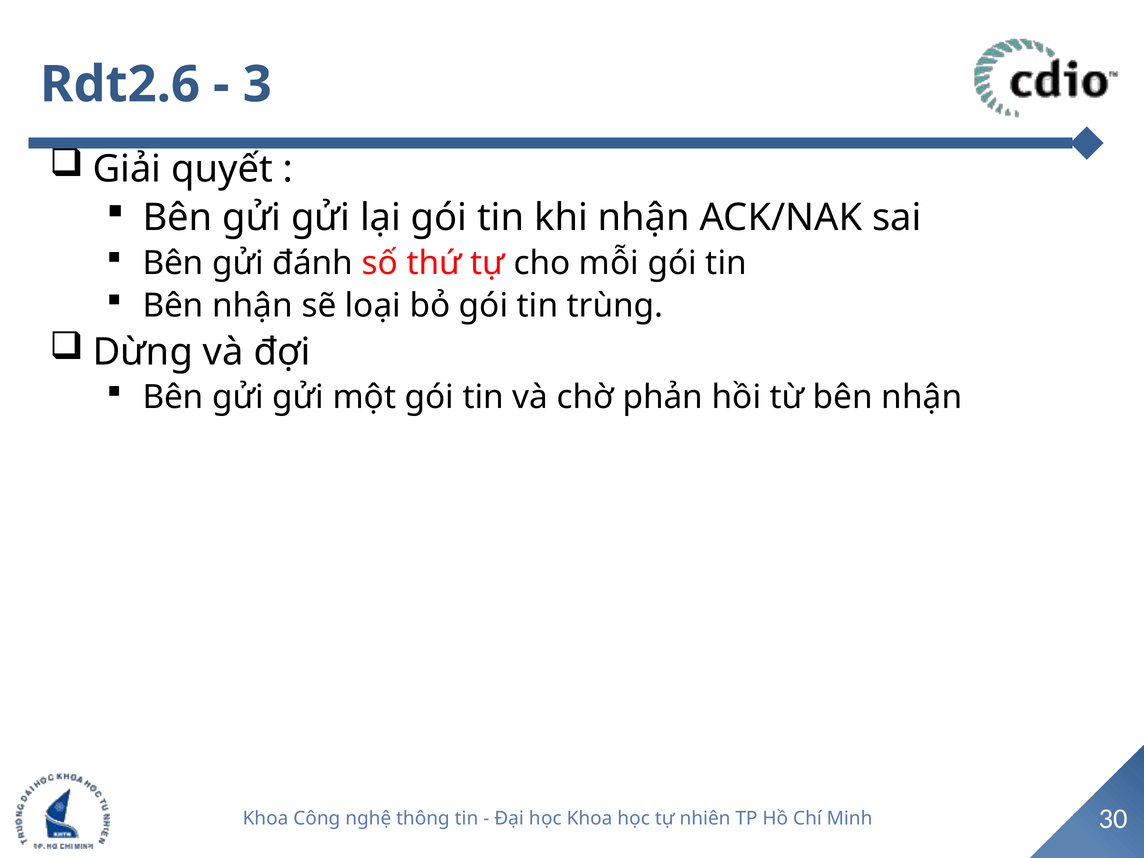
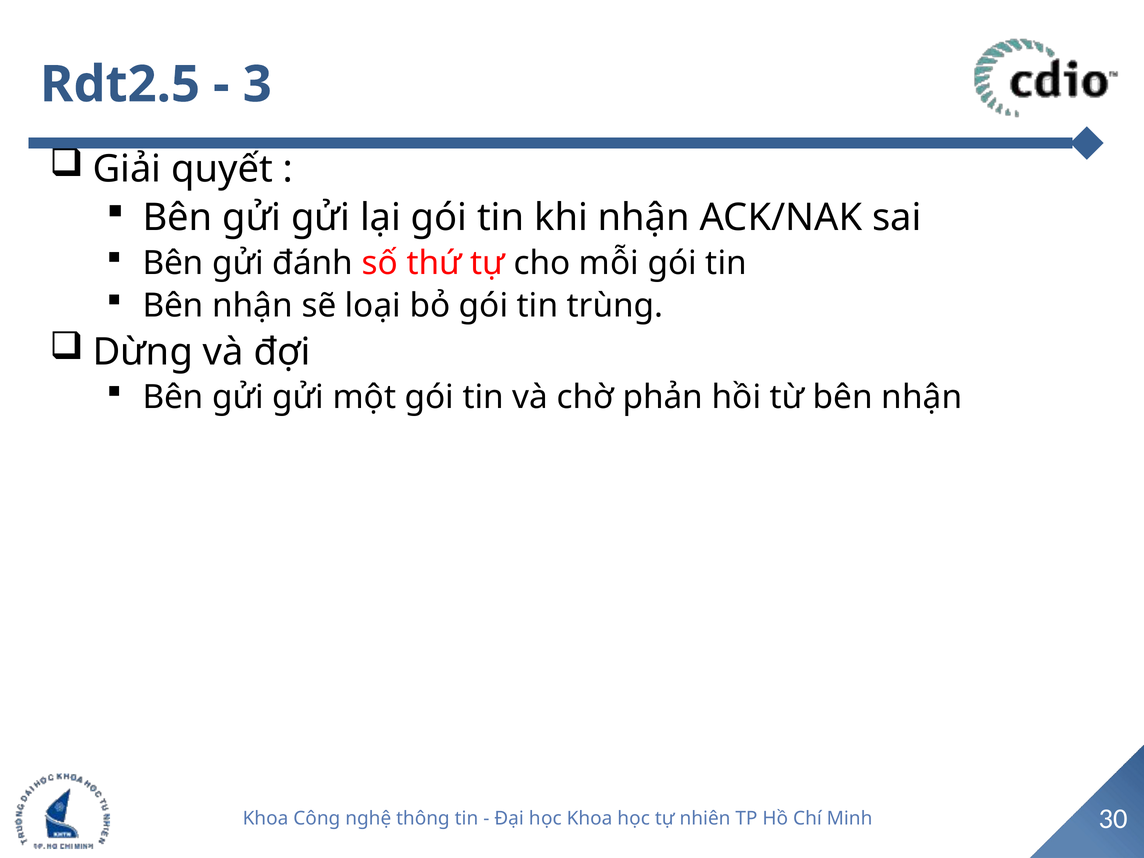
Rdt2.6: Rdt2.6 -> Rdt2.5 (120, 85)
